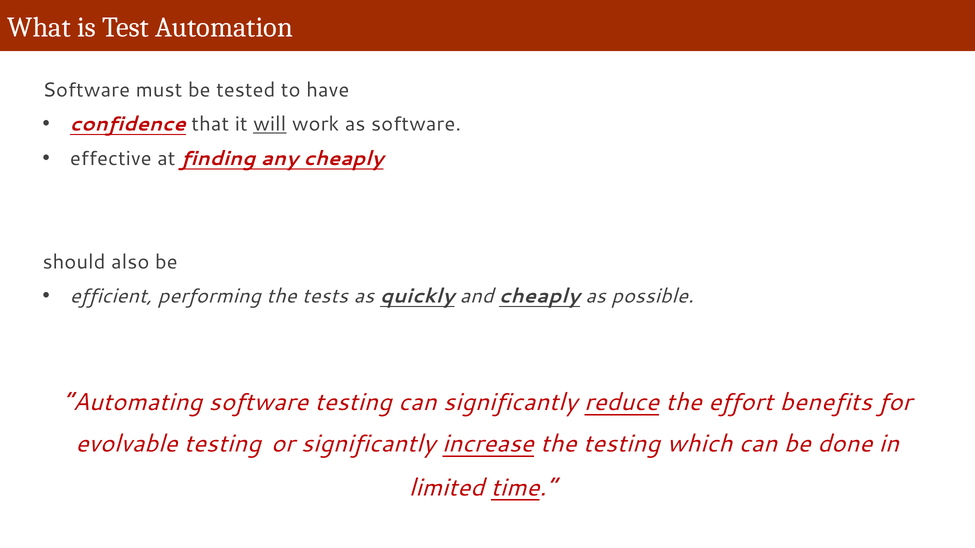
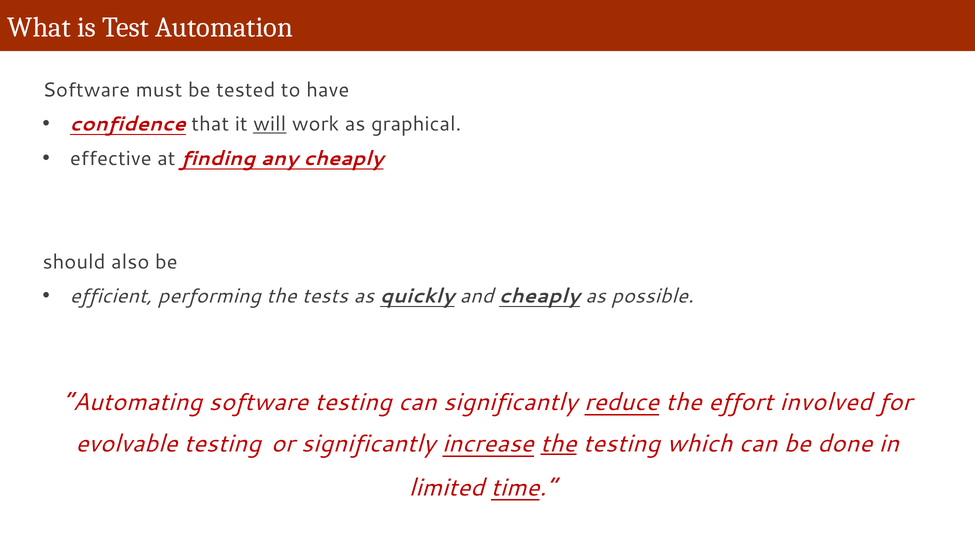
as software: software -> graphical (416, 124)
benefits: benefits -> involved (826, 403)
the underline: none -> present (559, 444)
